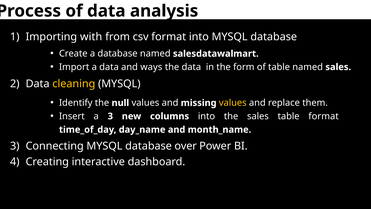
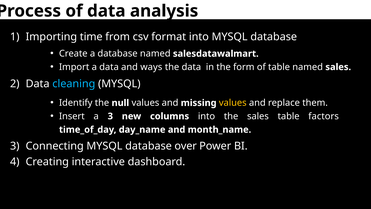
with: with -> time (91, 37)
cleaning colour: yellow -> light blue (74, 84)
table format: format -> factors (324, 116)
